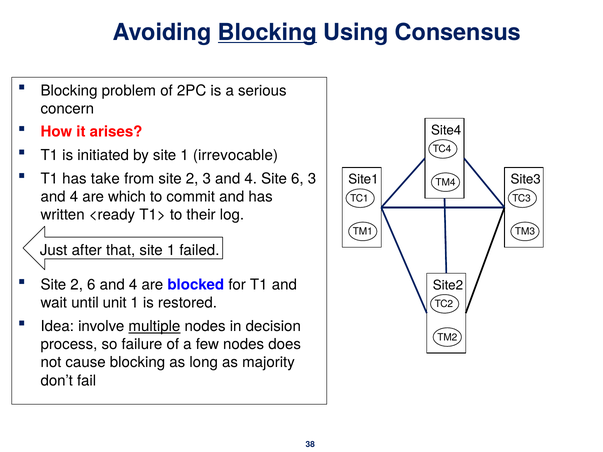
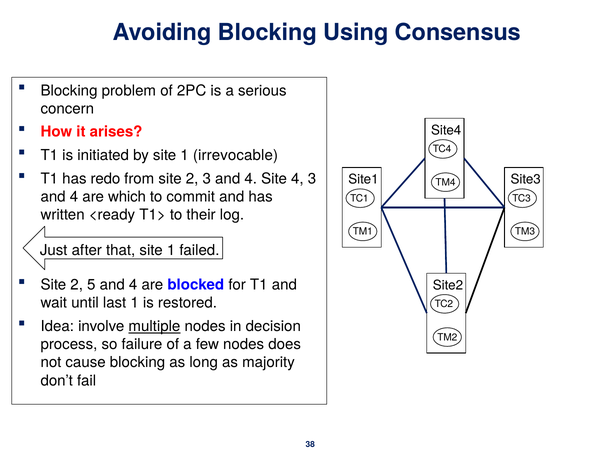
Blocking underline: present -> none (267, 32)
take: take -> redo (105, 179)
Site 6: 6 -> 4 (297, 179)
2 6: 6 -> 5 (91, 285)
unit: unit -> last (115, 303)
